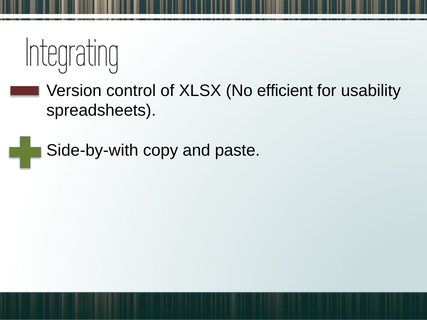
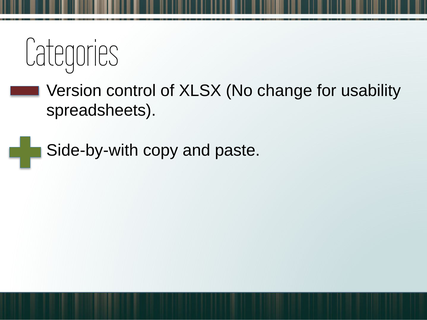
Integrating: Integrating -> Categories (72, 53)
efficient: efficient -> change (285, 91)
